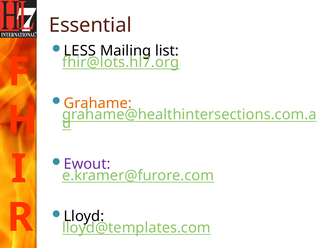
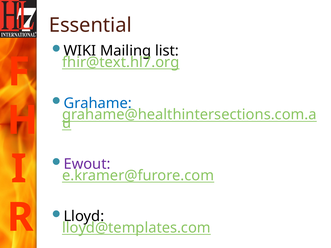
LESS: LESS -> WIKI (80, 51)
fhir@lots.hl7.org: fhir@lots.hl7.org -> fhir@text.hl7.org (121, 62)
Grahame colour: orange -> blue (98, 103)
